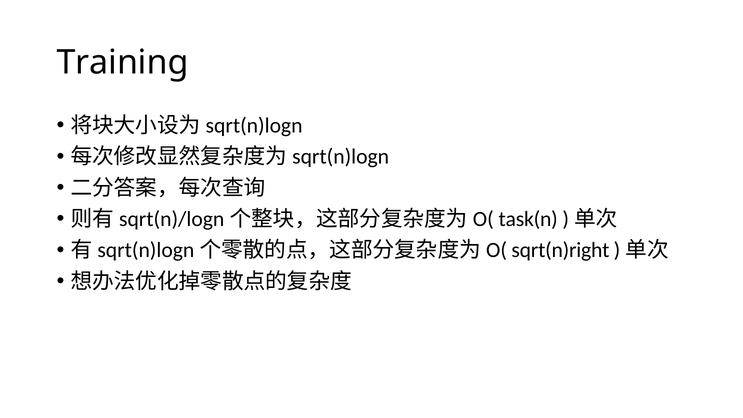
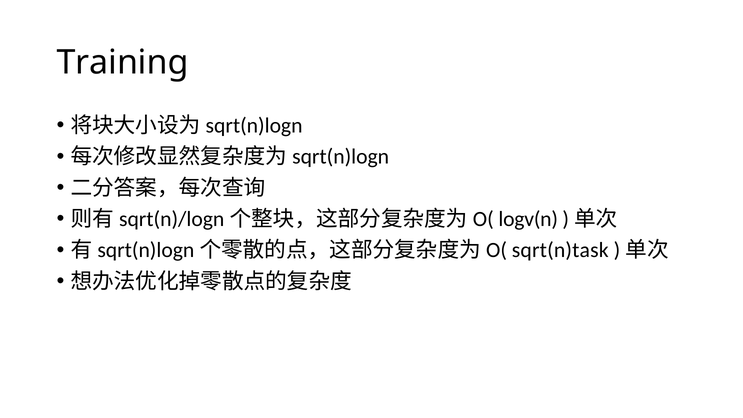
task(n: task(n -> logv(n (528, 219)
sqrt(n)right: sqrt(n)right -> sqrt(n)task (560, 250)
